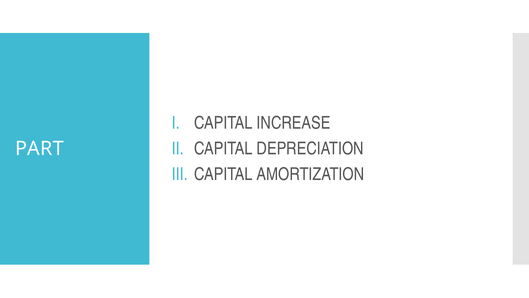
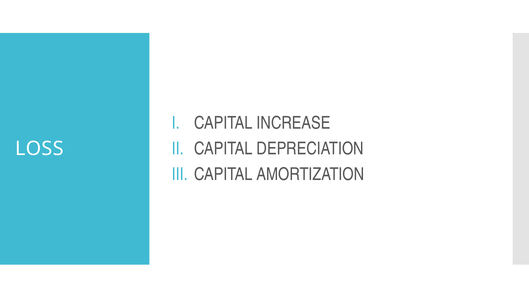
PART: PART -> LOSS (39, 148)
